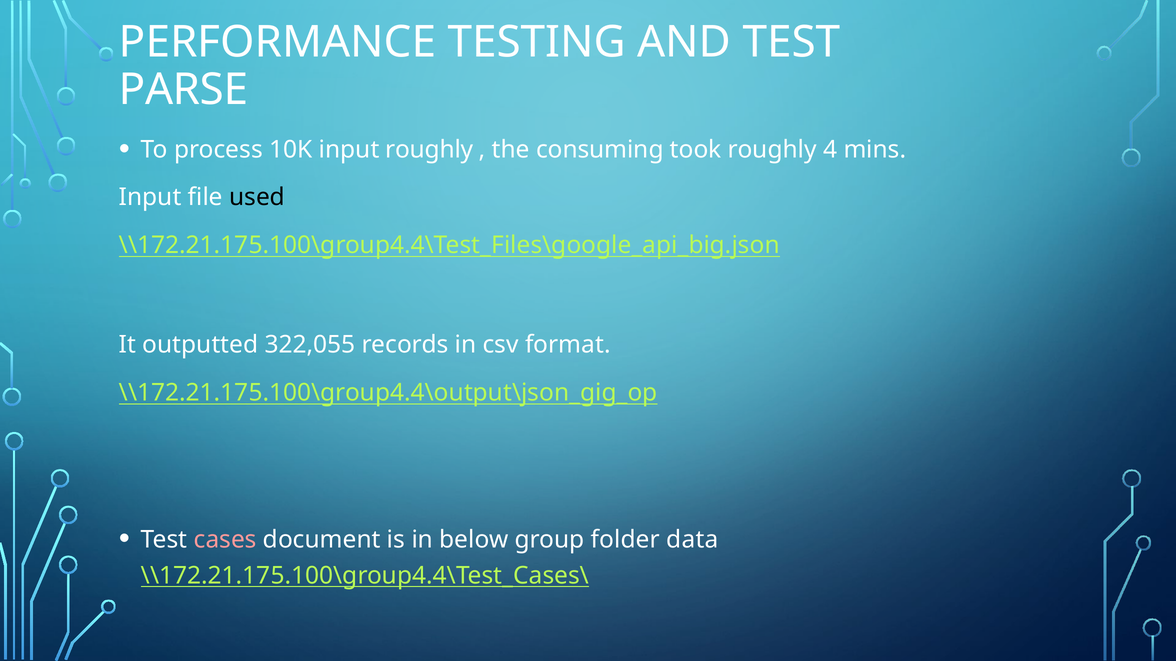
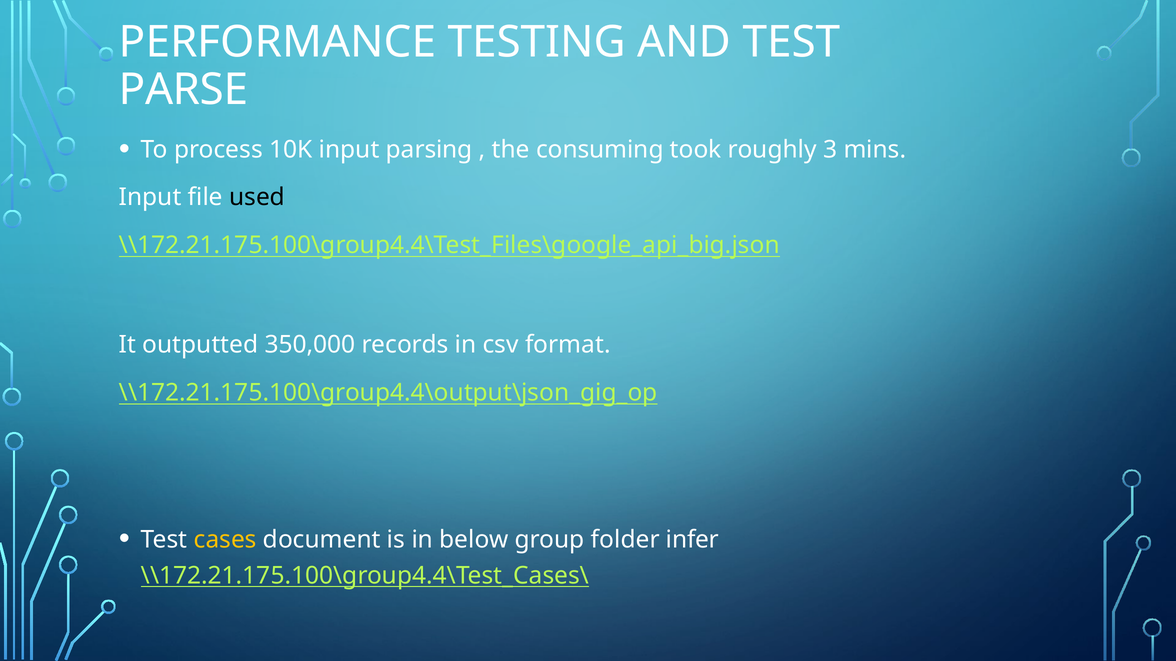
input roughly: roughly -> parsing (429, 150)
4: 4 -> 3 (830, 150)
322,055: 322,055 -> 350,000 (310, 345)
cases colour: pink -> yellow (225, 540)
data: data -> infer (693, 540)
